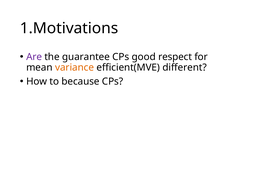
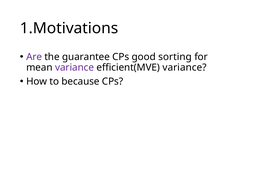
respect: respect -> sorting (175, 57)
variance colour: orange -> purple (75, 68)
efficient(MVE different: different -> variance (185, 68)
